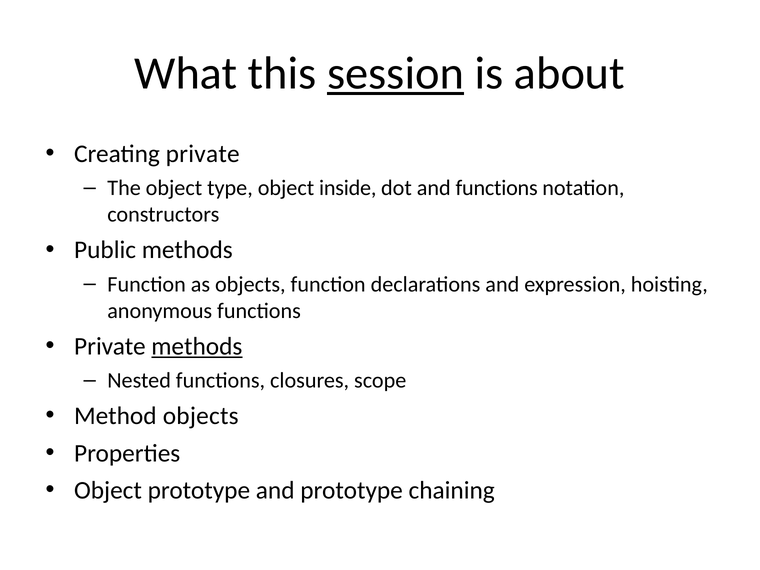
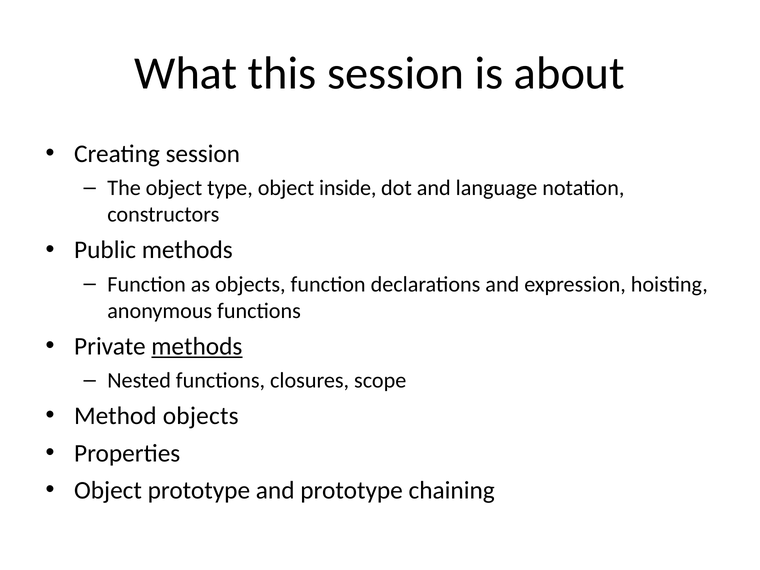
session underline: present -> none (396, 74)
Creating private: private -> session (203, 154)
and functions: functions -> language (497, 188)
